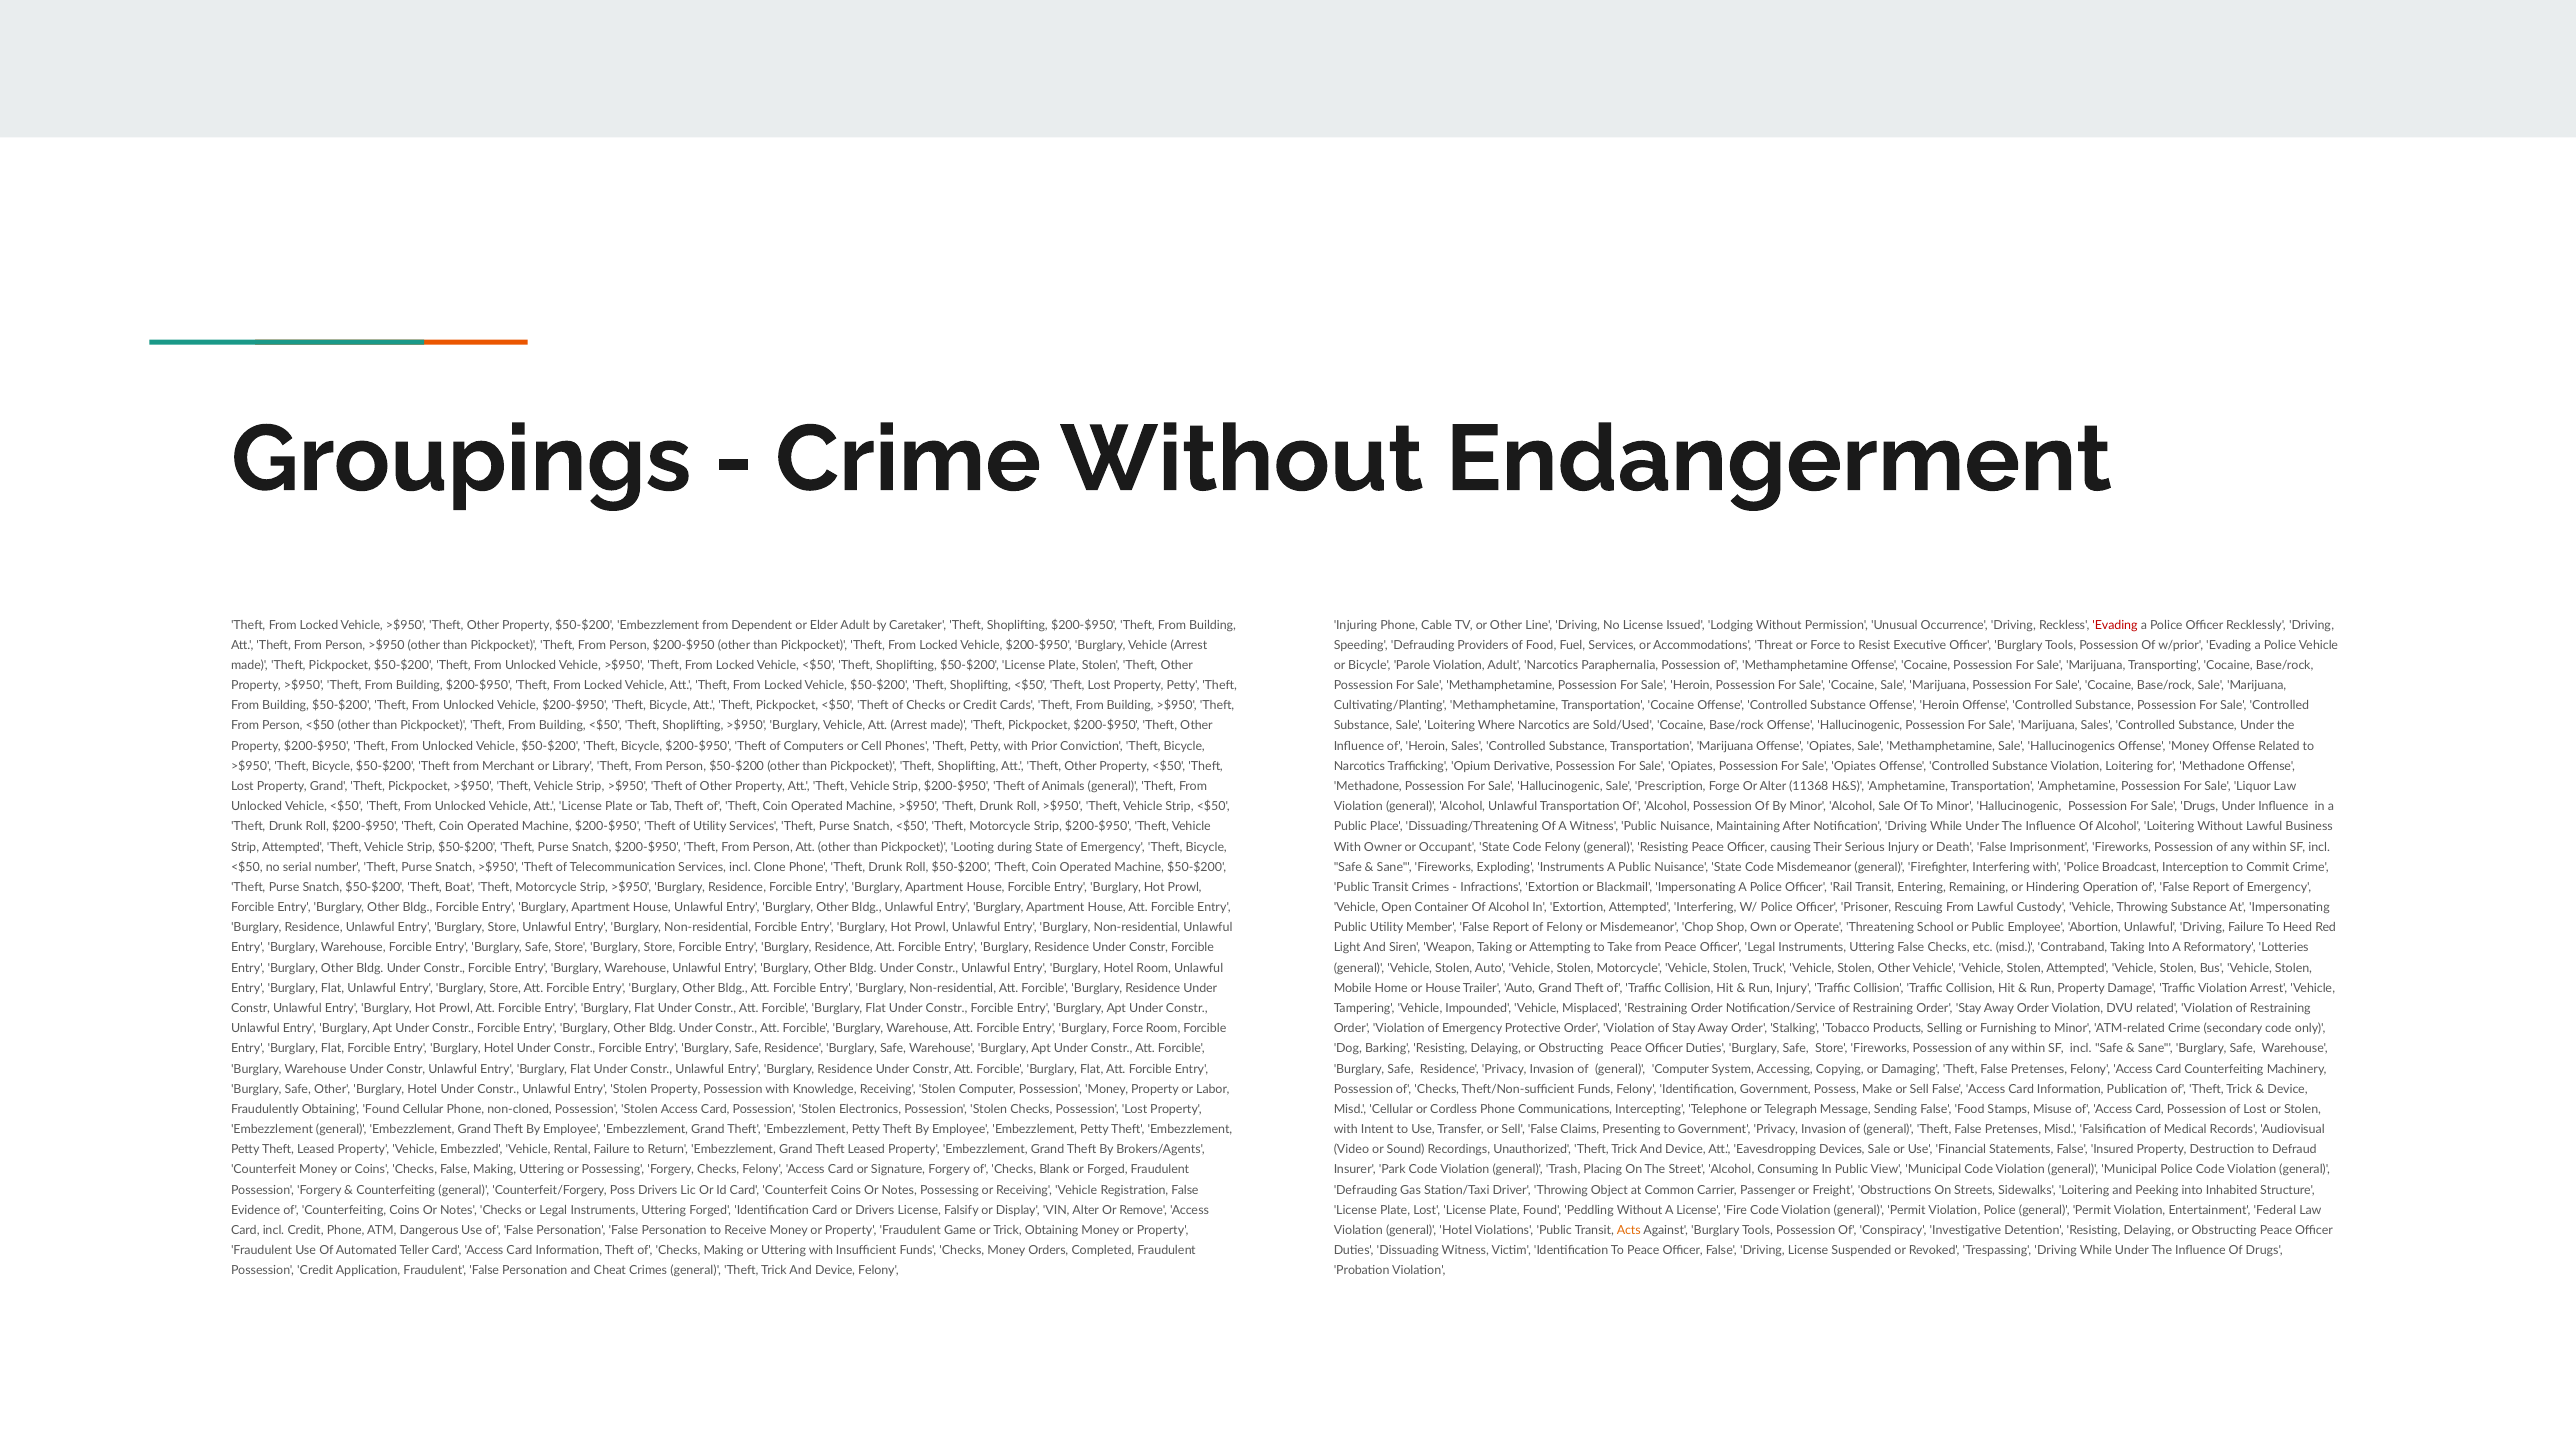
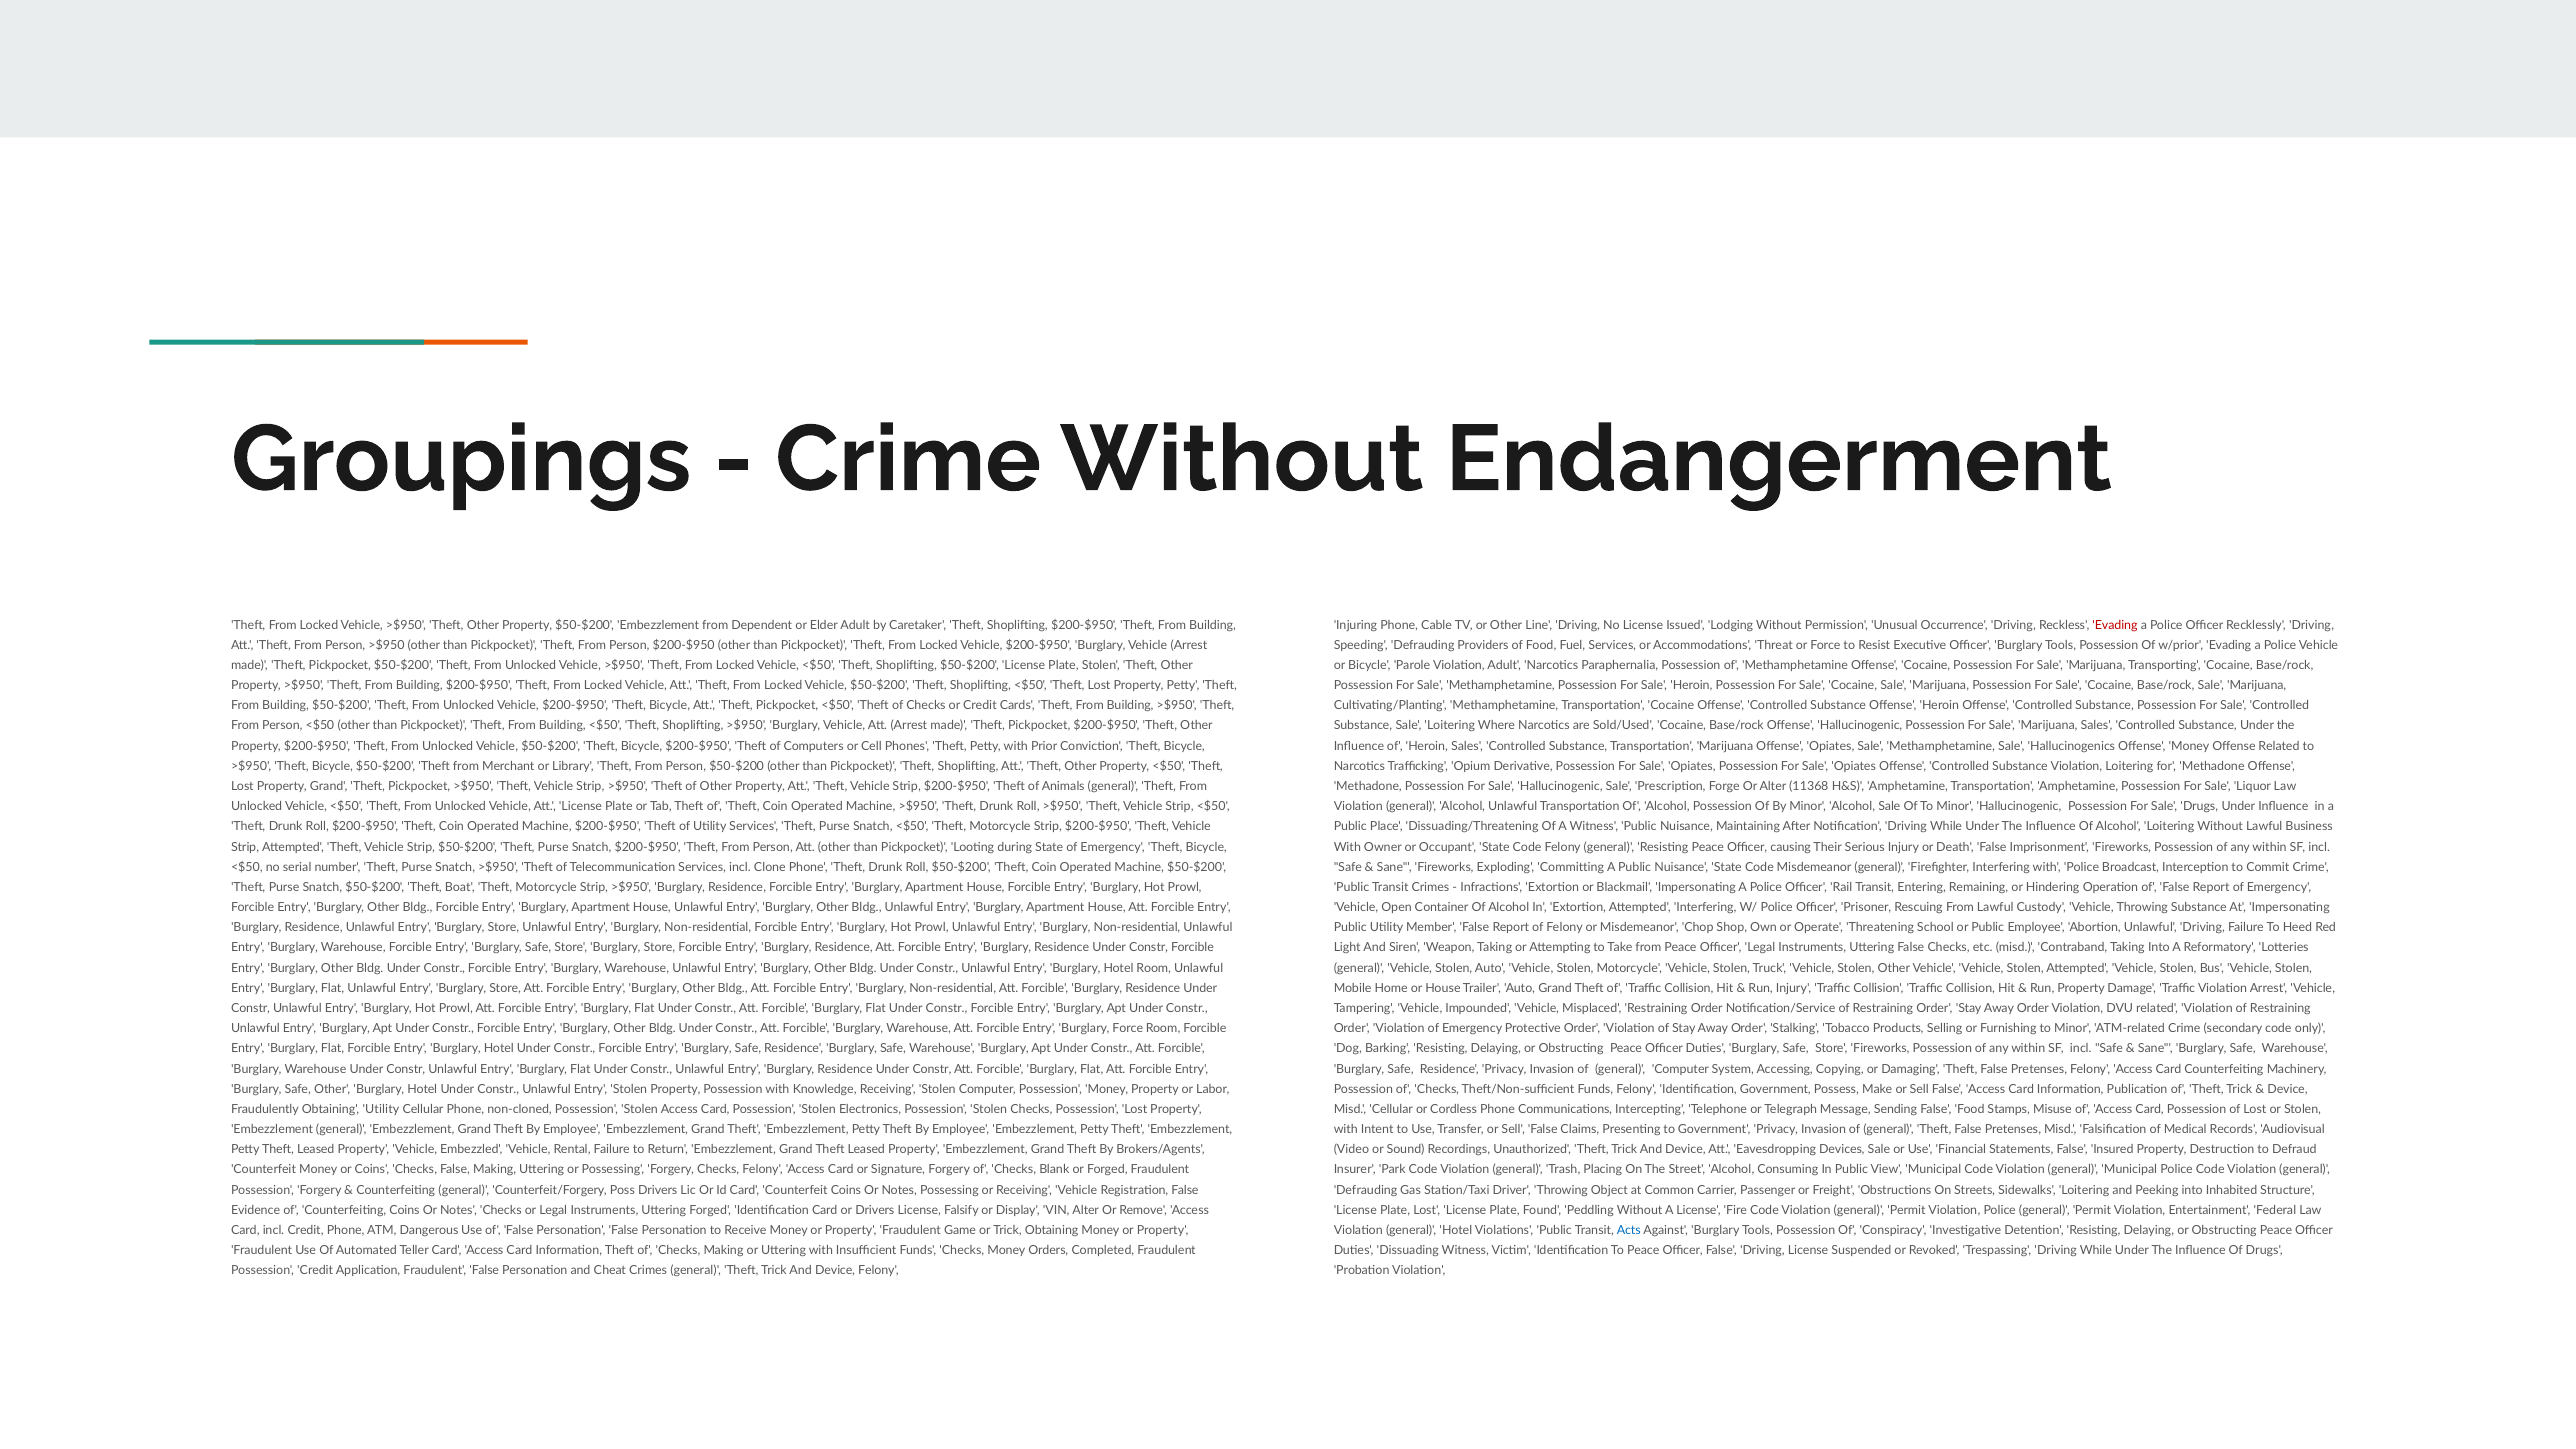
Exploding Instruments: Instruments -> Committing (1571, 867)
Obtaining Found: Found -> Utility (381, 1109)
Acts colour: orange -> blue (1629, 1230)
